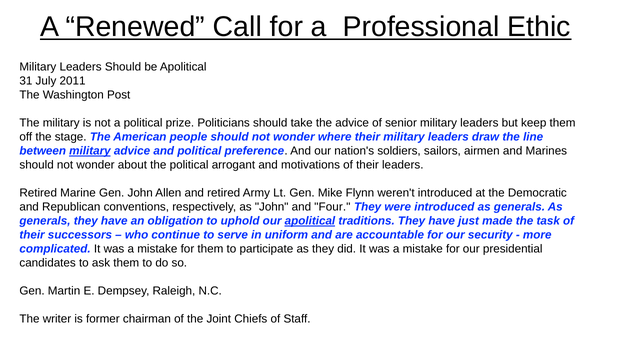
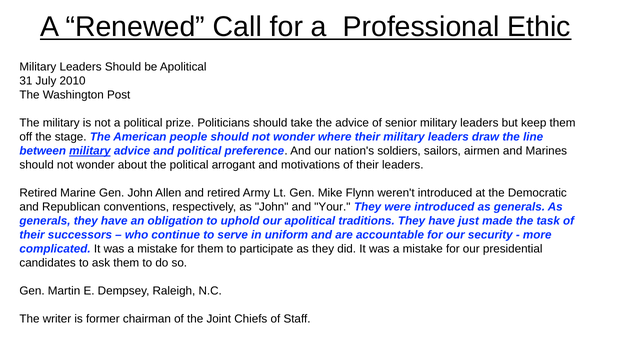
2011: 2011 -> 2010 (73, 81)
Four: Four -> Your (332, 207)
apolitical underline: present -> none (310, 221)
